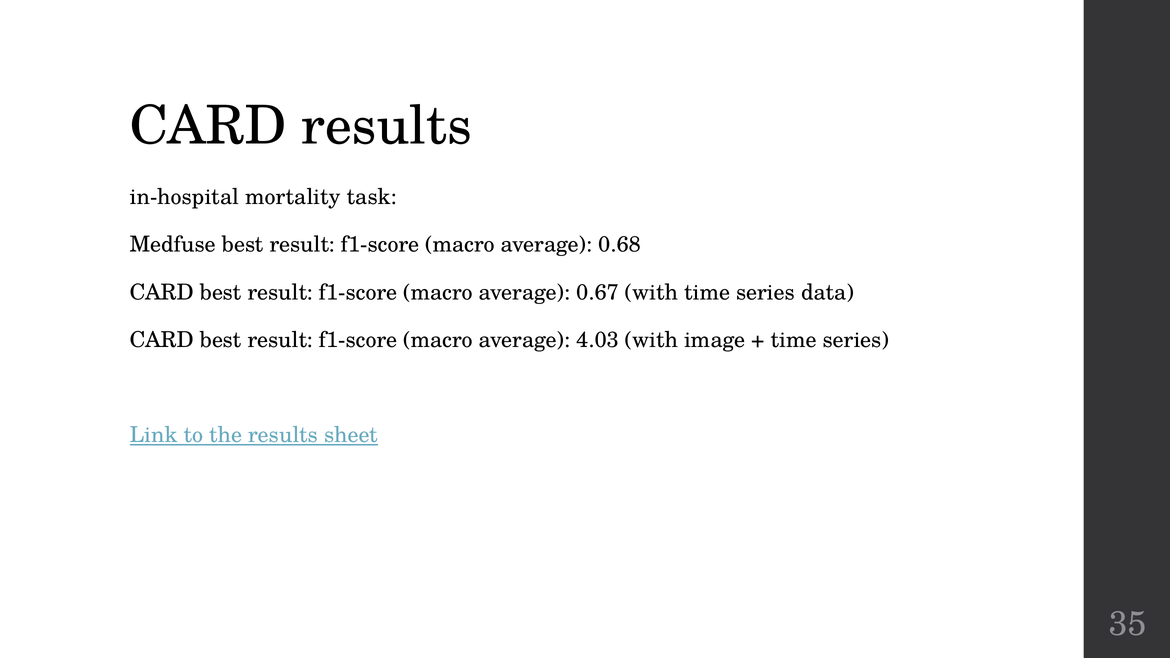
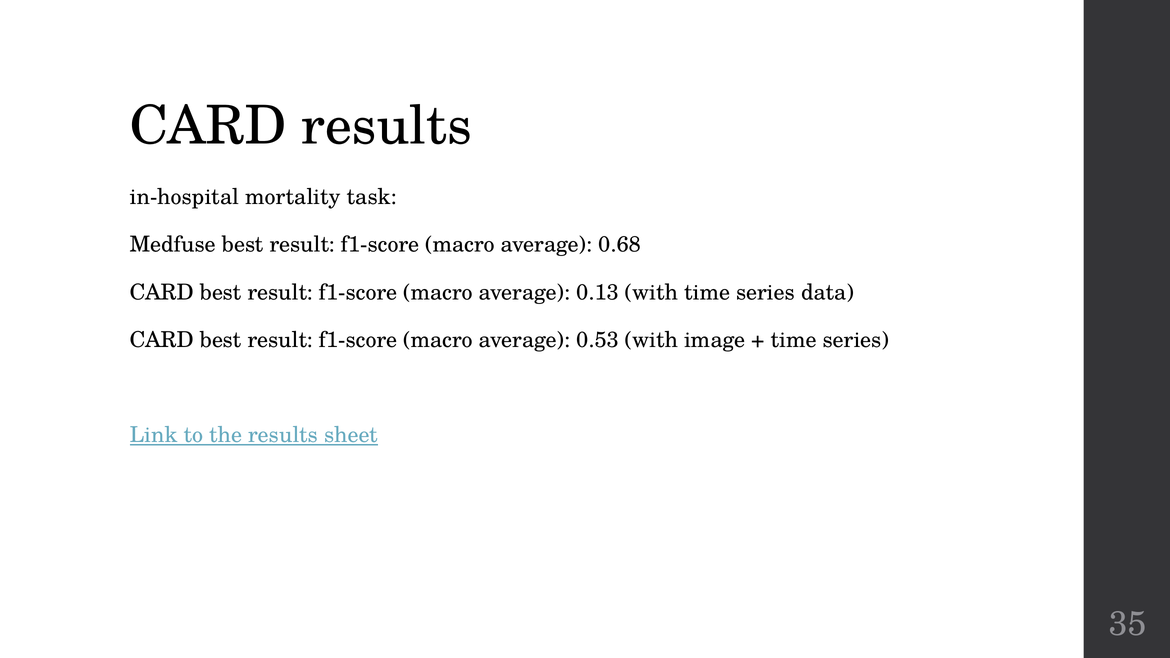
0.67: 0.67 -> 0.13 (598, 292)
4.03: 4.03 -> 0.53 (598, 340)
